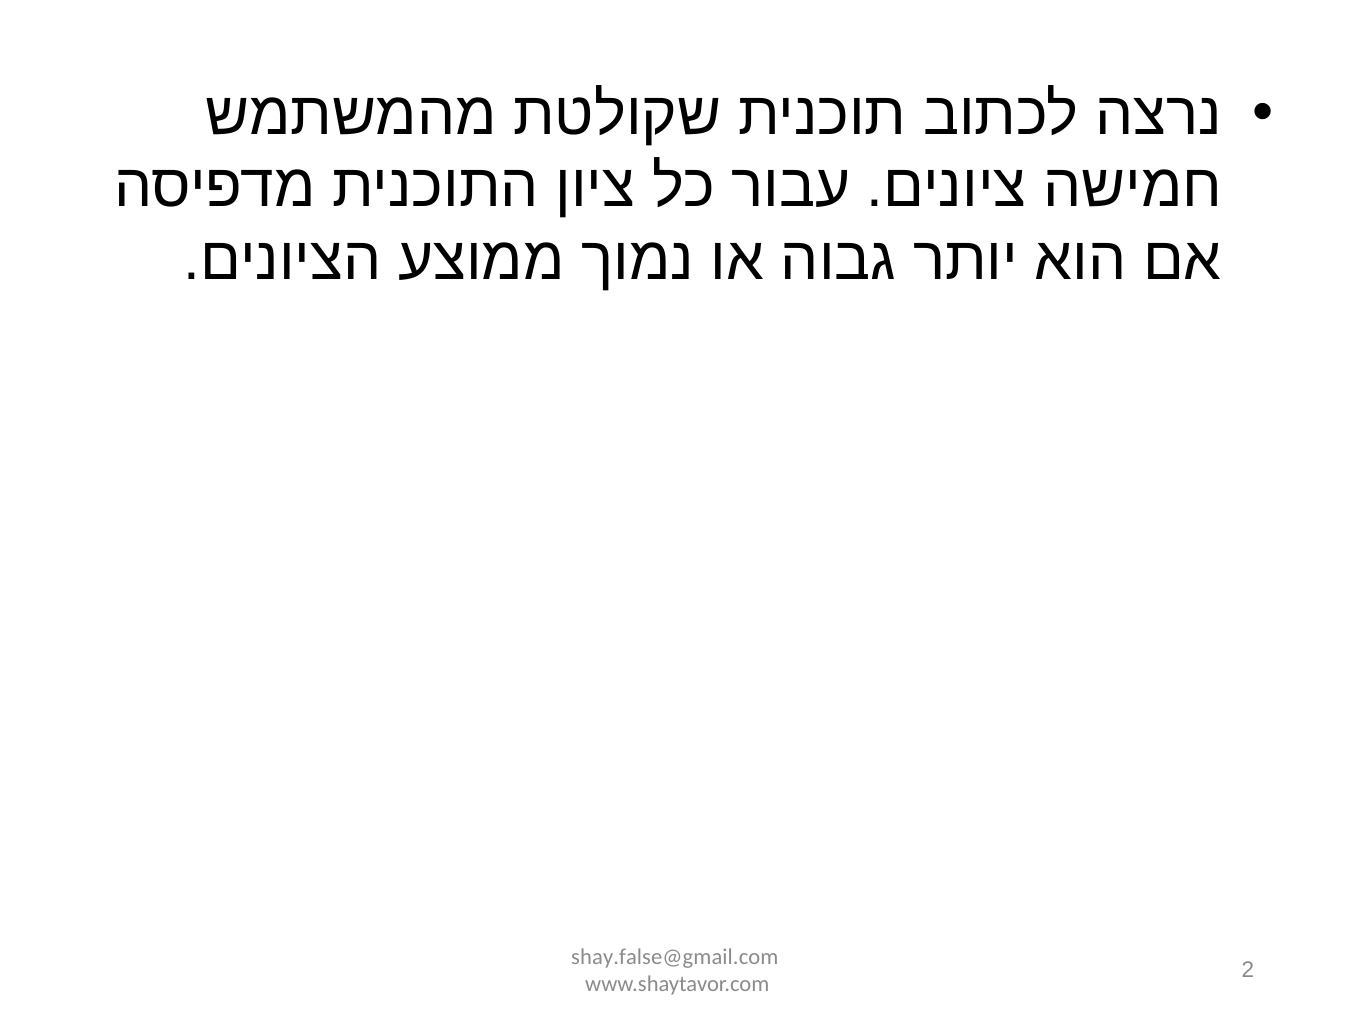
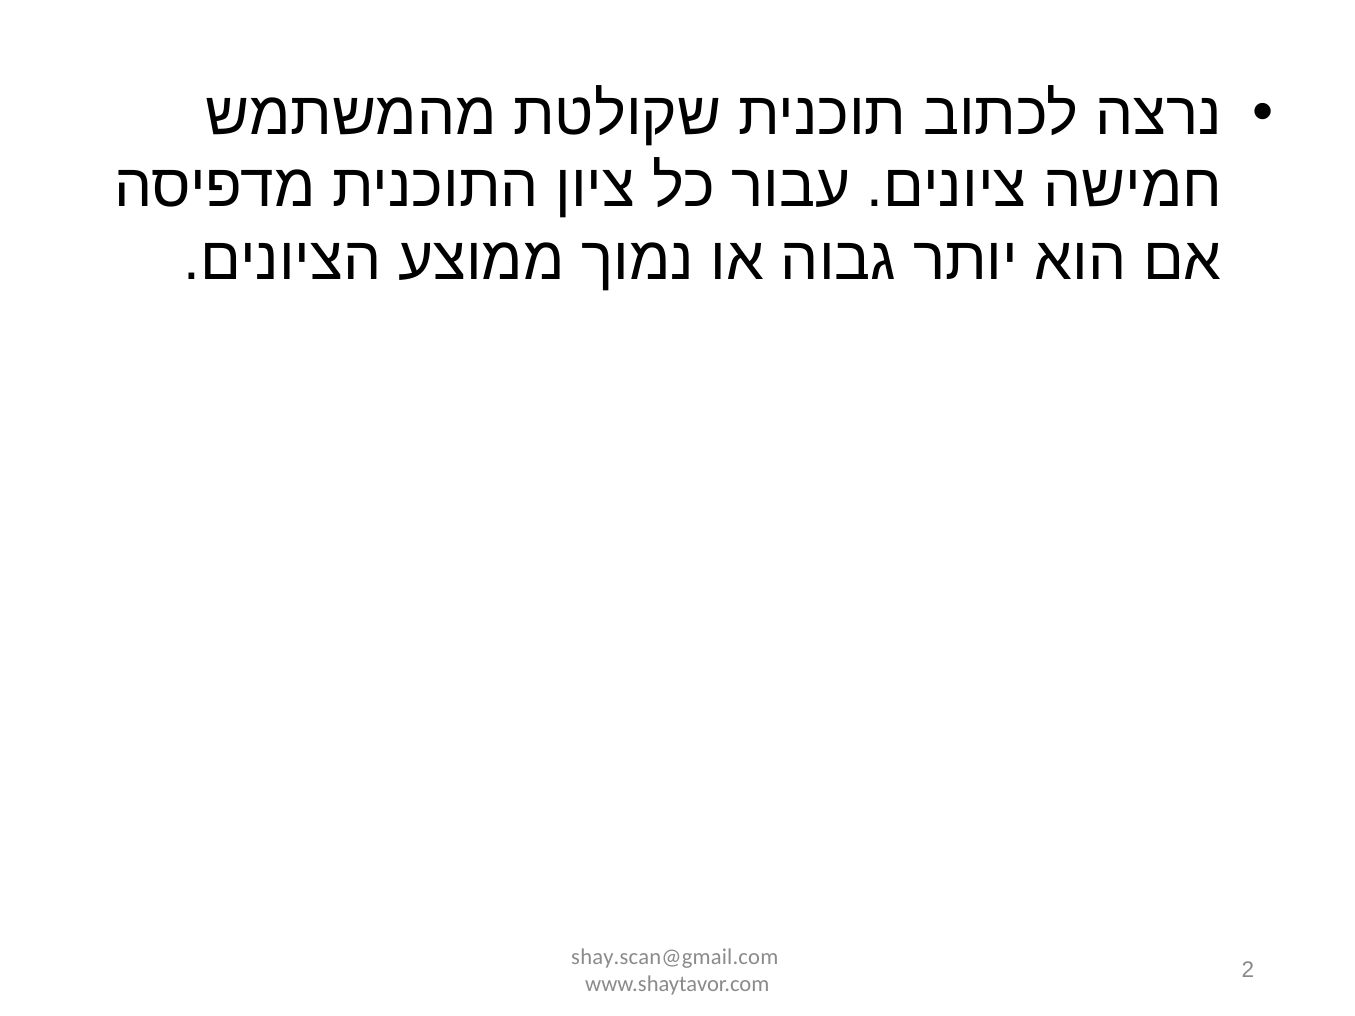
shay.false@gmail.com: shay.false@gmail.com -> shay.scan@gmail.com (675, 957)
